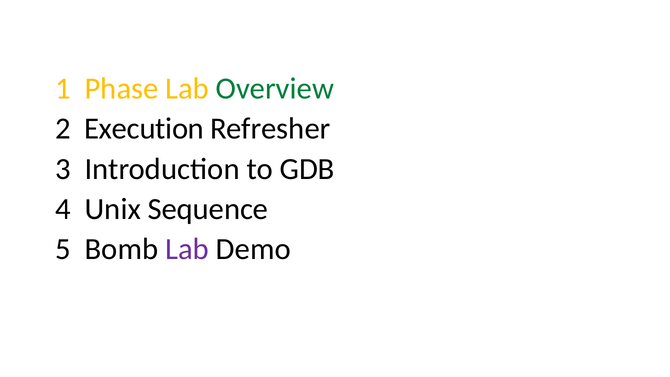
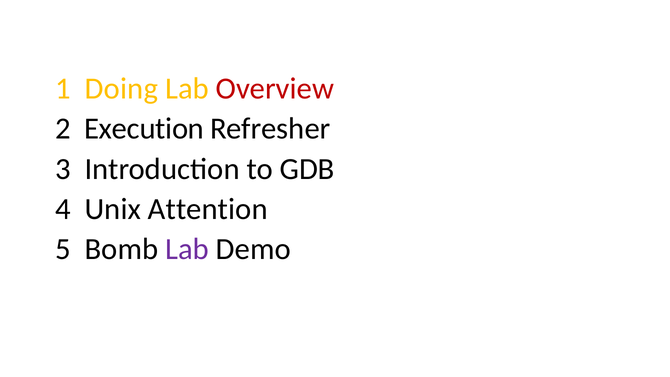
Phase: Phase -> Doing (121, 88)
Overview colour: green -> red (275, 88)
Sequence: Sequence -> Attention (208, 209)
